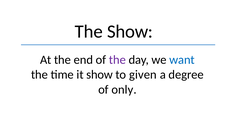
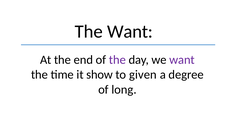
The Show: Show -> Want (130, 32)
want colour: blue -> purple (182, 60)
only: only -> long (124, 90)
